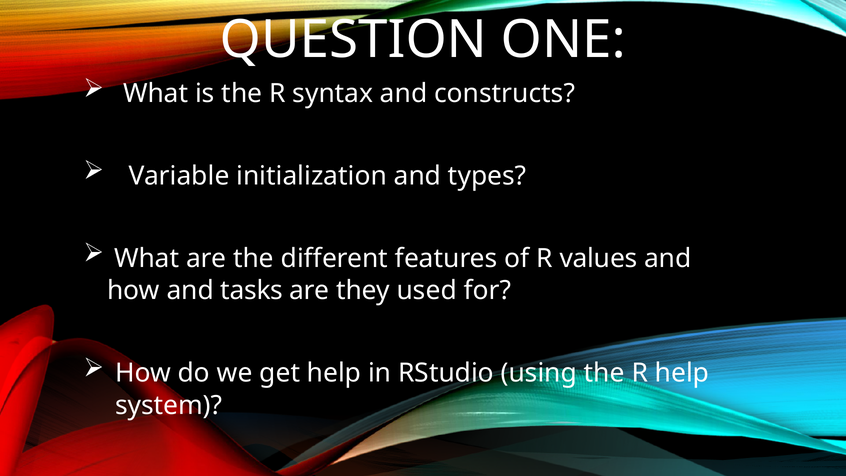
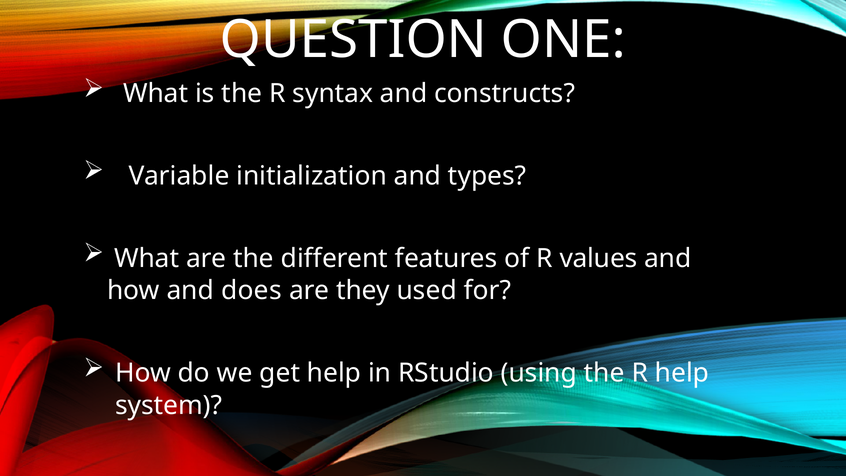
tasks: tasks -> does (251, 291)
